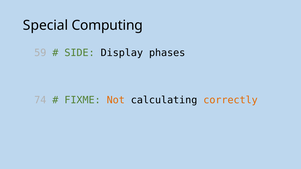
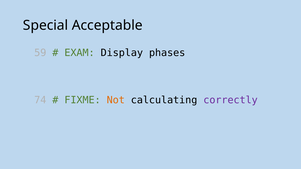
Computing: Computing -> Acceptable (107, 25)
SIDE: SIDE -> EXAM (80, 53)
correctly colour: orange -> purple (231, 100)
